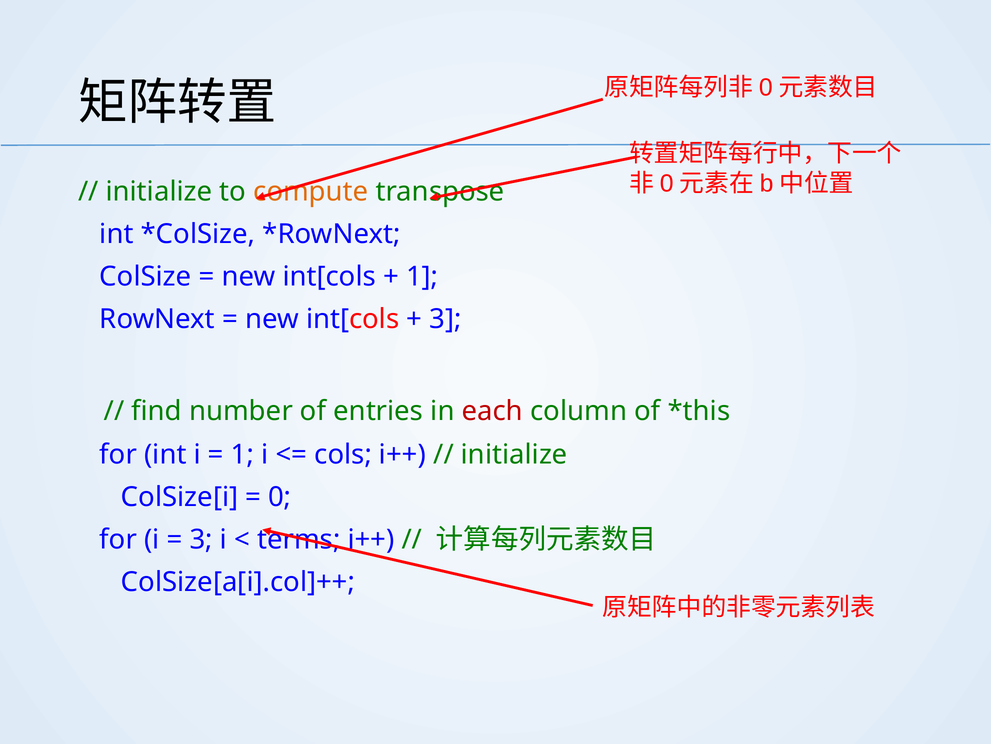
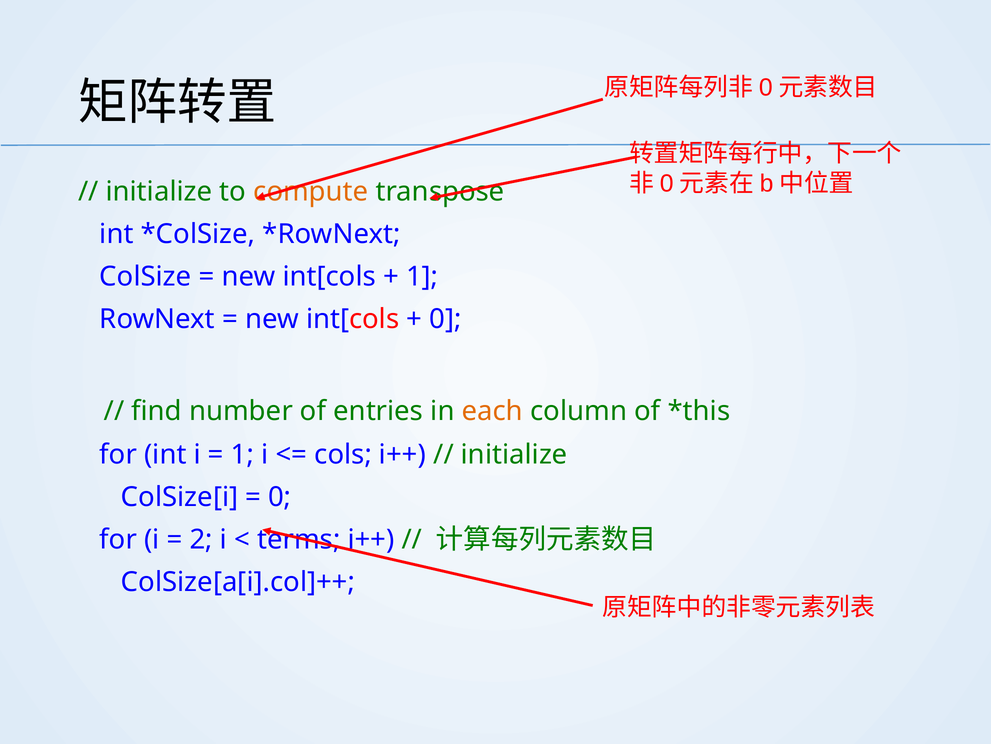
3: 3 -> 0 (445, 319)
each colour: red -> orange (492, 411)
3: 3 -> 2 (201, 539)
